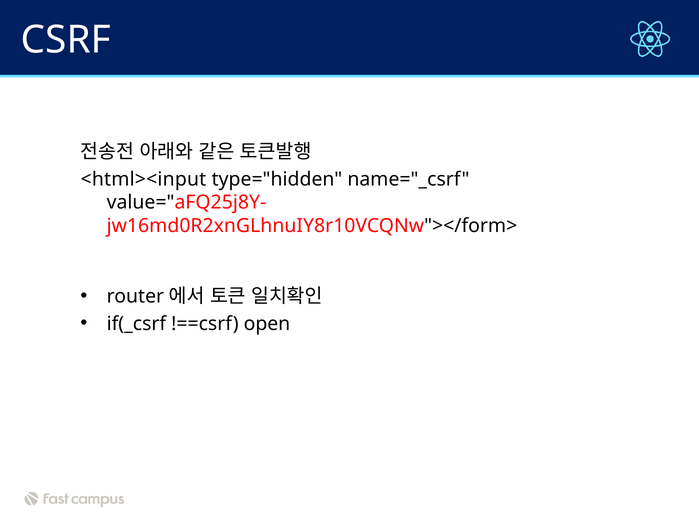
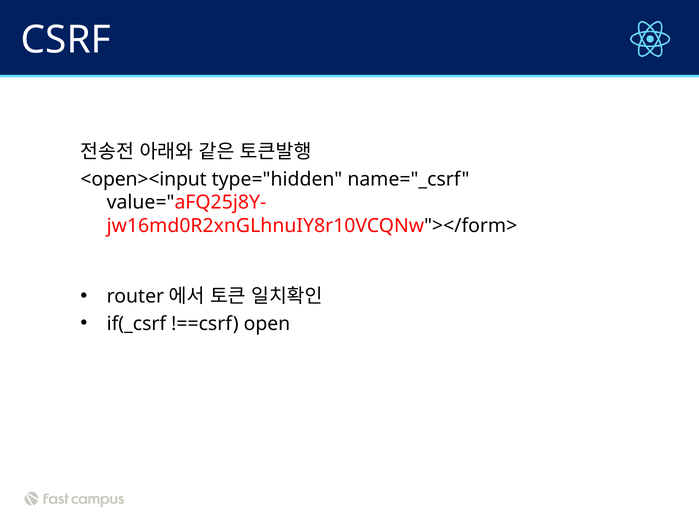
<html><input: <html><input -> <open><input (144, 179)
